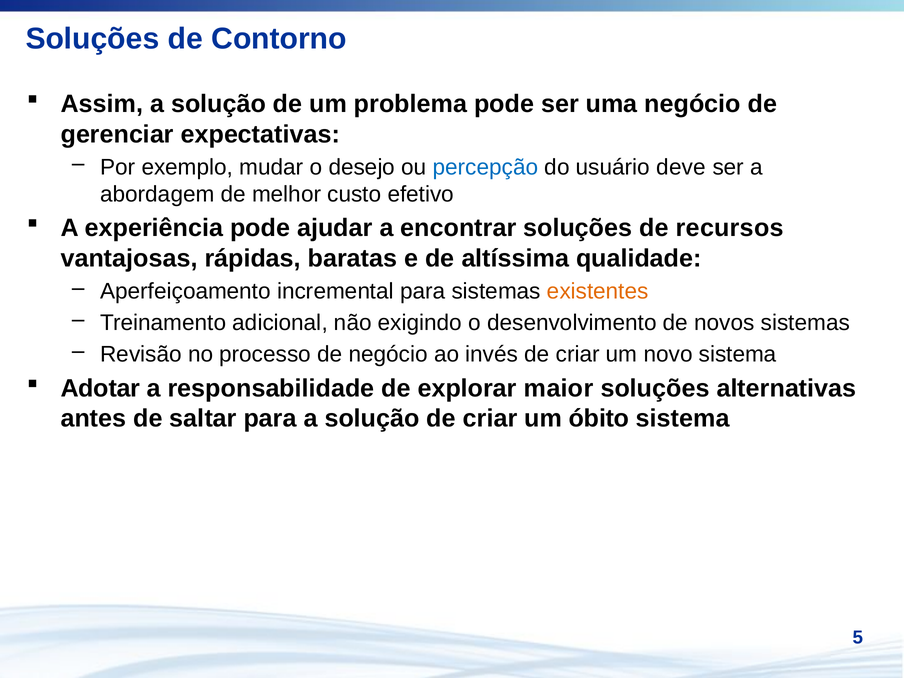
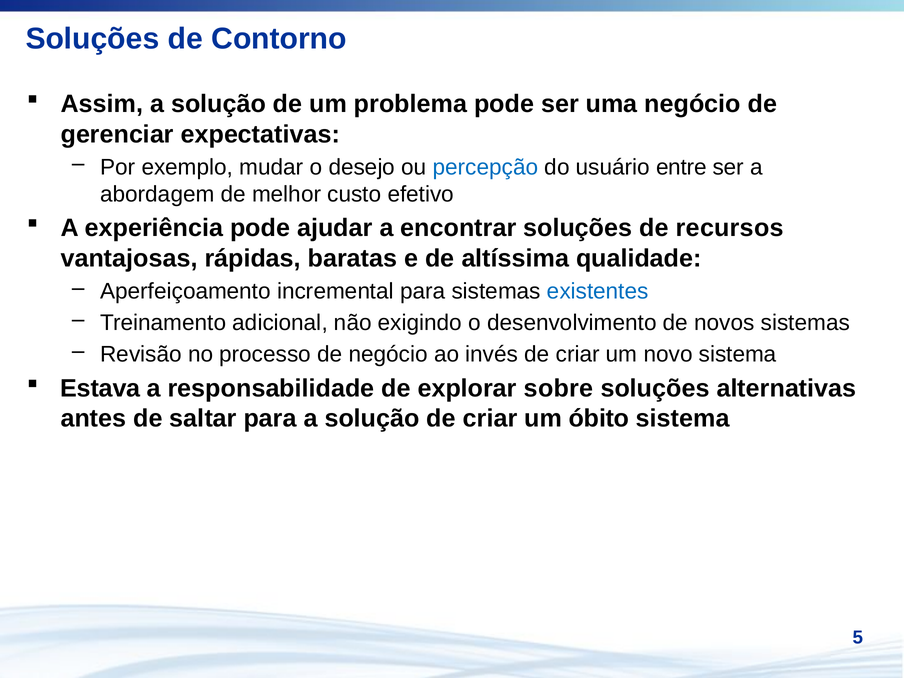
deve: deve -> entre (681, 167)
existentes colour: orange -> blue (598, 291)
Adotar: Adotar -> Estava (100, 388)
maior: maior -> sobre (559, 388)
